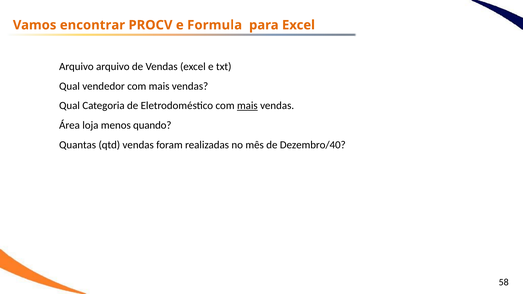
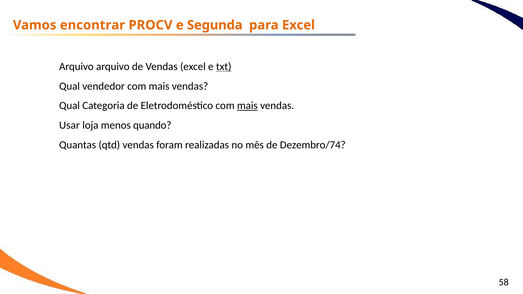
Formula: Formula -> Segunda (215, 25)
txt underline: none -> present (224, 67)
Área: Área -> Usar (69, 125)
Dezembro/40: Dezembro/40 -> Dezembro/74 (313, 145)
